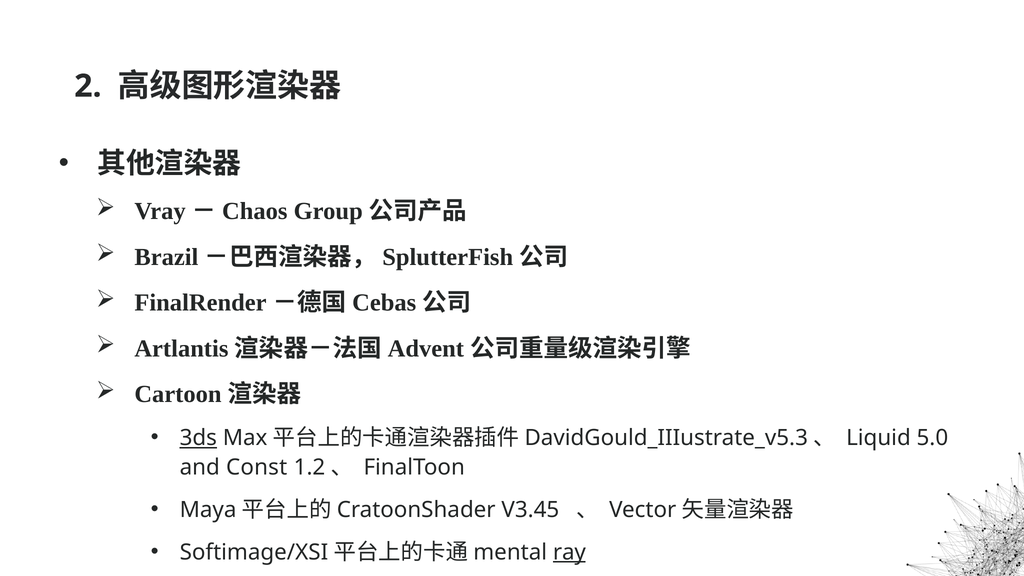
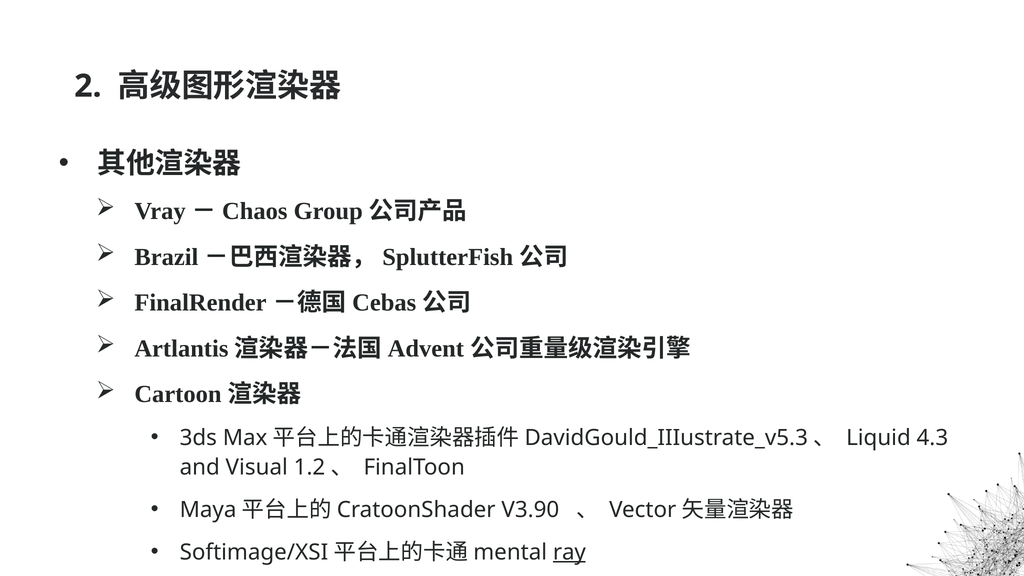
3ds underline: present -> none (198, 438)
5.0: 5.0 -> 4.3 (932, 438)
Const: Const -> Visual (257, 467)
V3.45: V3.45 -> V3.90 (530, 510)
